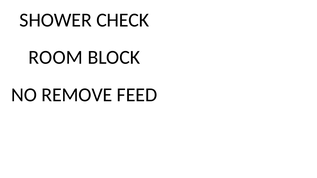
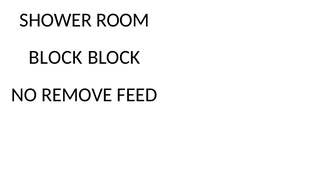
CHECK: CHECK -> ROOM (123, 20)
ROOM: ROOM -> BLOCK (56, 58)
